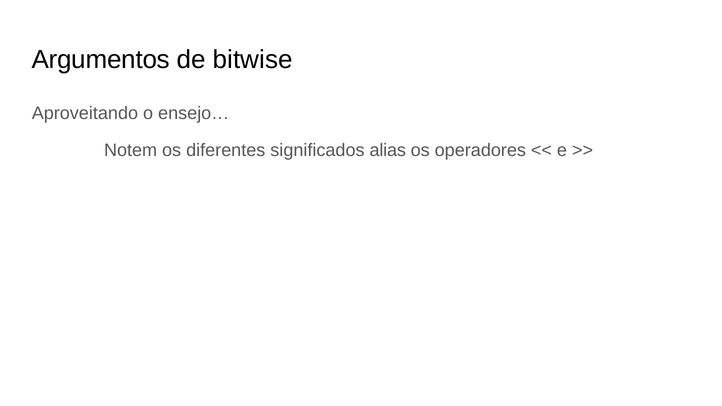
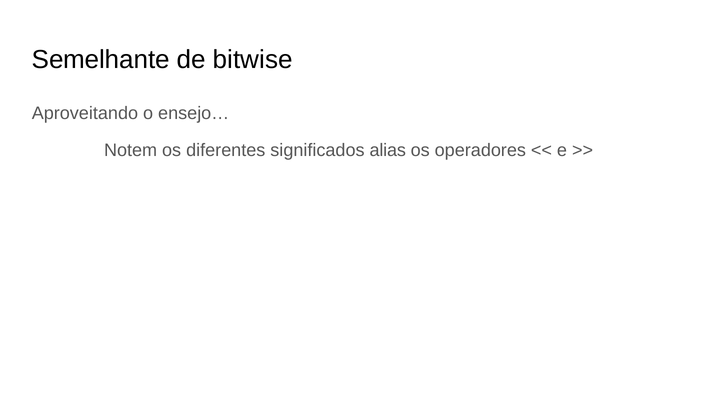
Argumentos: Argumentos -> Semelhante (101, 60)
